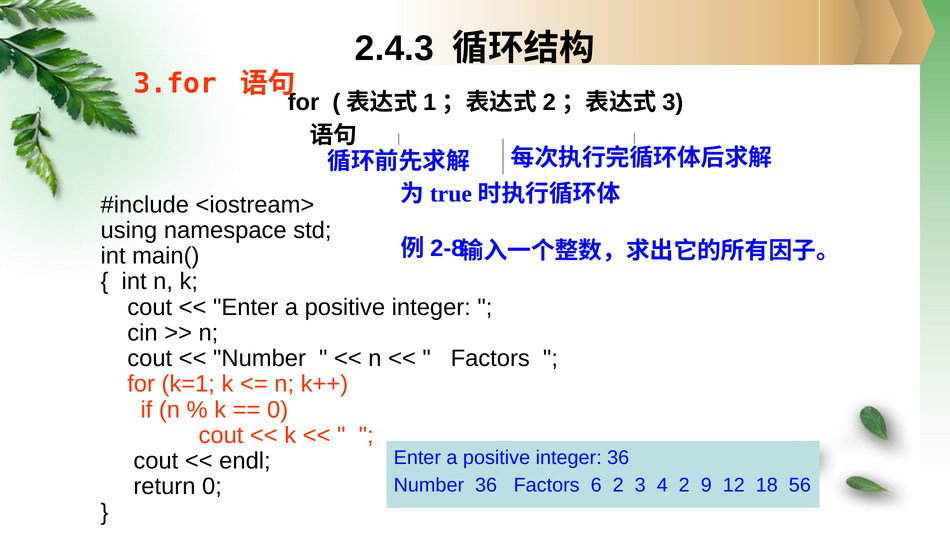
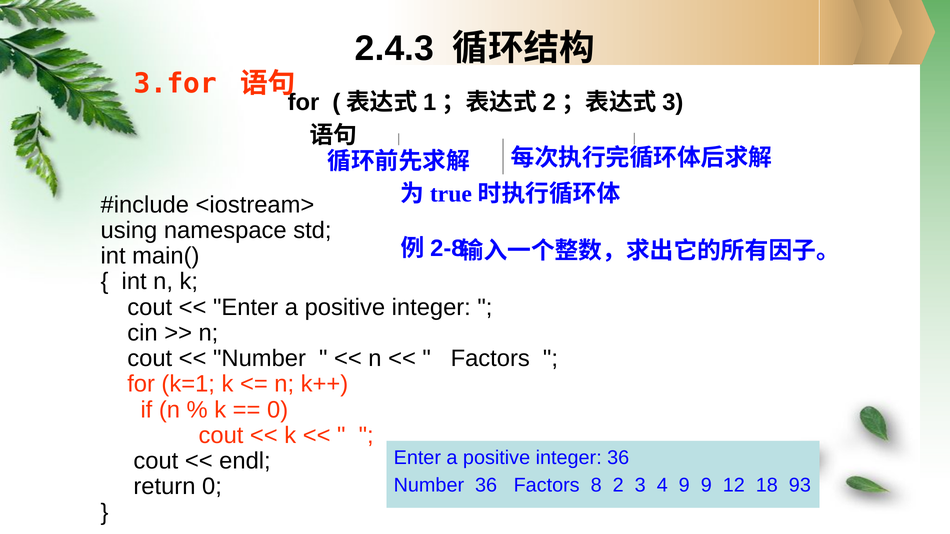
6: 6 -> 8 (596, 486)
4 2: 2 -> 9 (684, 486)
56: 56 -> 93 (800, 486)
